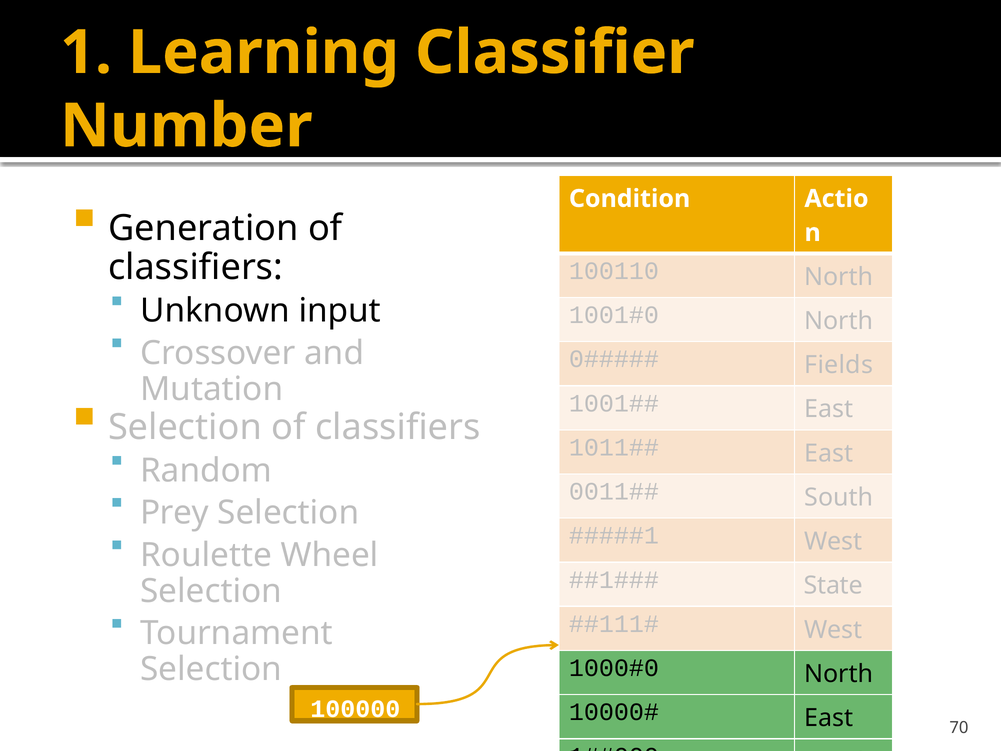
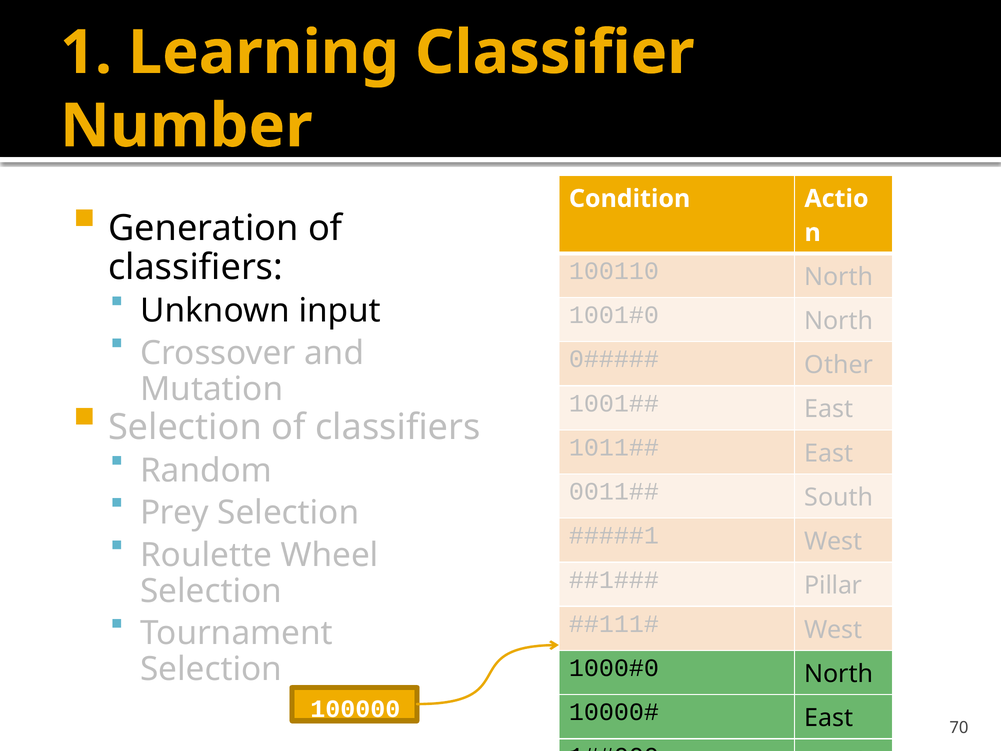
Fields: Fields -> Other (839, 365)
State: State -> Pillar (833, 585)
